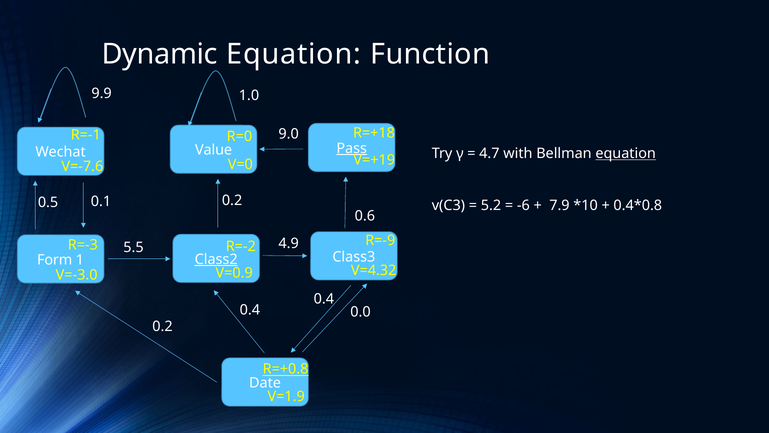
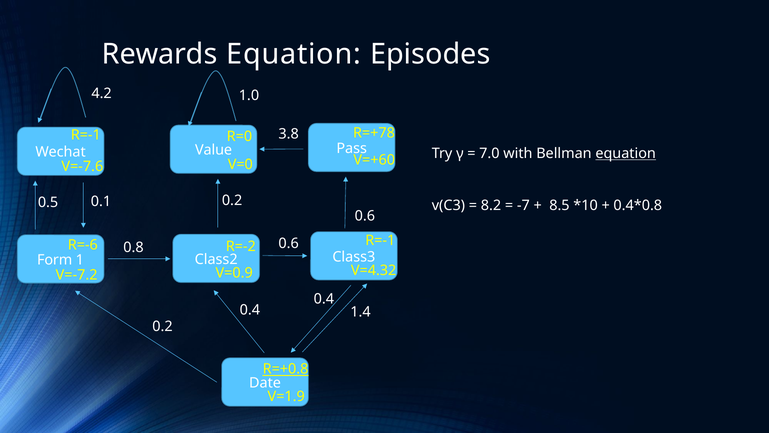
Dynamic: Dynamic -> Rewards (160, 54)
Function: Function -> Episodes (430, 54)
9.9: 9.9 -> 4.2 (102, 93)
R=+18: R=+18 -> R=+78 (374, 133)
9.0: 9.0 -> 3.8 (289, 134)
Pass underline: present -> none (352, 148)
4.7: 4.7 -> 7.0 (489, 153)
V=+19: V=+19 -> V=+60 (374, 160)
5.2: 5.2 -> 8.2 (491, 205)
-6: -6 -> -7 (523, 205)
7.9: 7.9 -> 8.5 (559, 205)
R=-9: R=-9 -> R=-1 (380, 241)
4.9: 4.9 -> 0.6 (289, 243)
R=-3: R=-3 -> R=-6 (83, 245)
5.5: 5.5 -> 0.8 (133, 247)
Class2 underline: present -> none (216, 259)
V=-3.0: V=-3.0 -> V=-7.2 (77, 275)
0.0: 0.0 -> 1.4 (360, 312)
